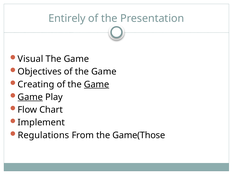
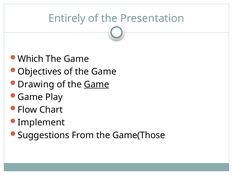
Visual: Visual -> Which (31, 59)
Creating: Creating -> Drawing (36, 84)
Game underline: present -> none (30, 97)
Regulations: Regulations -> Suggestions (44, 135)
